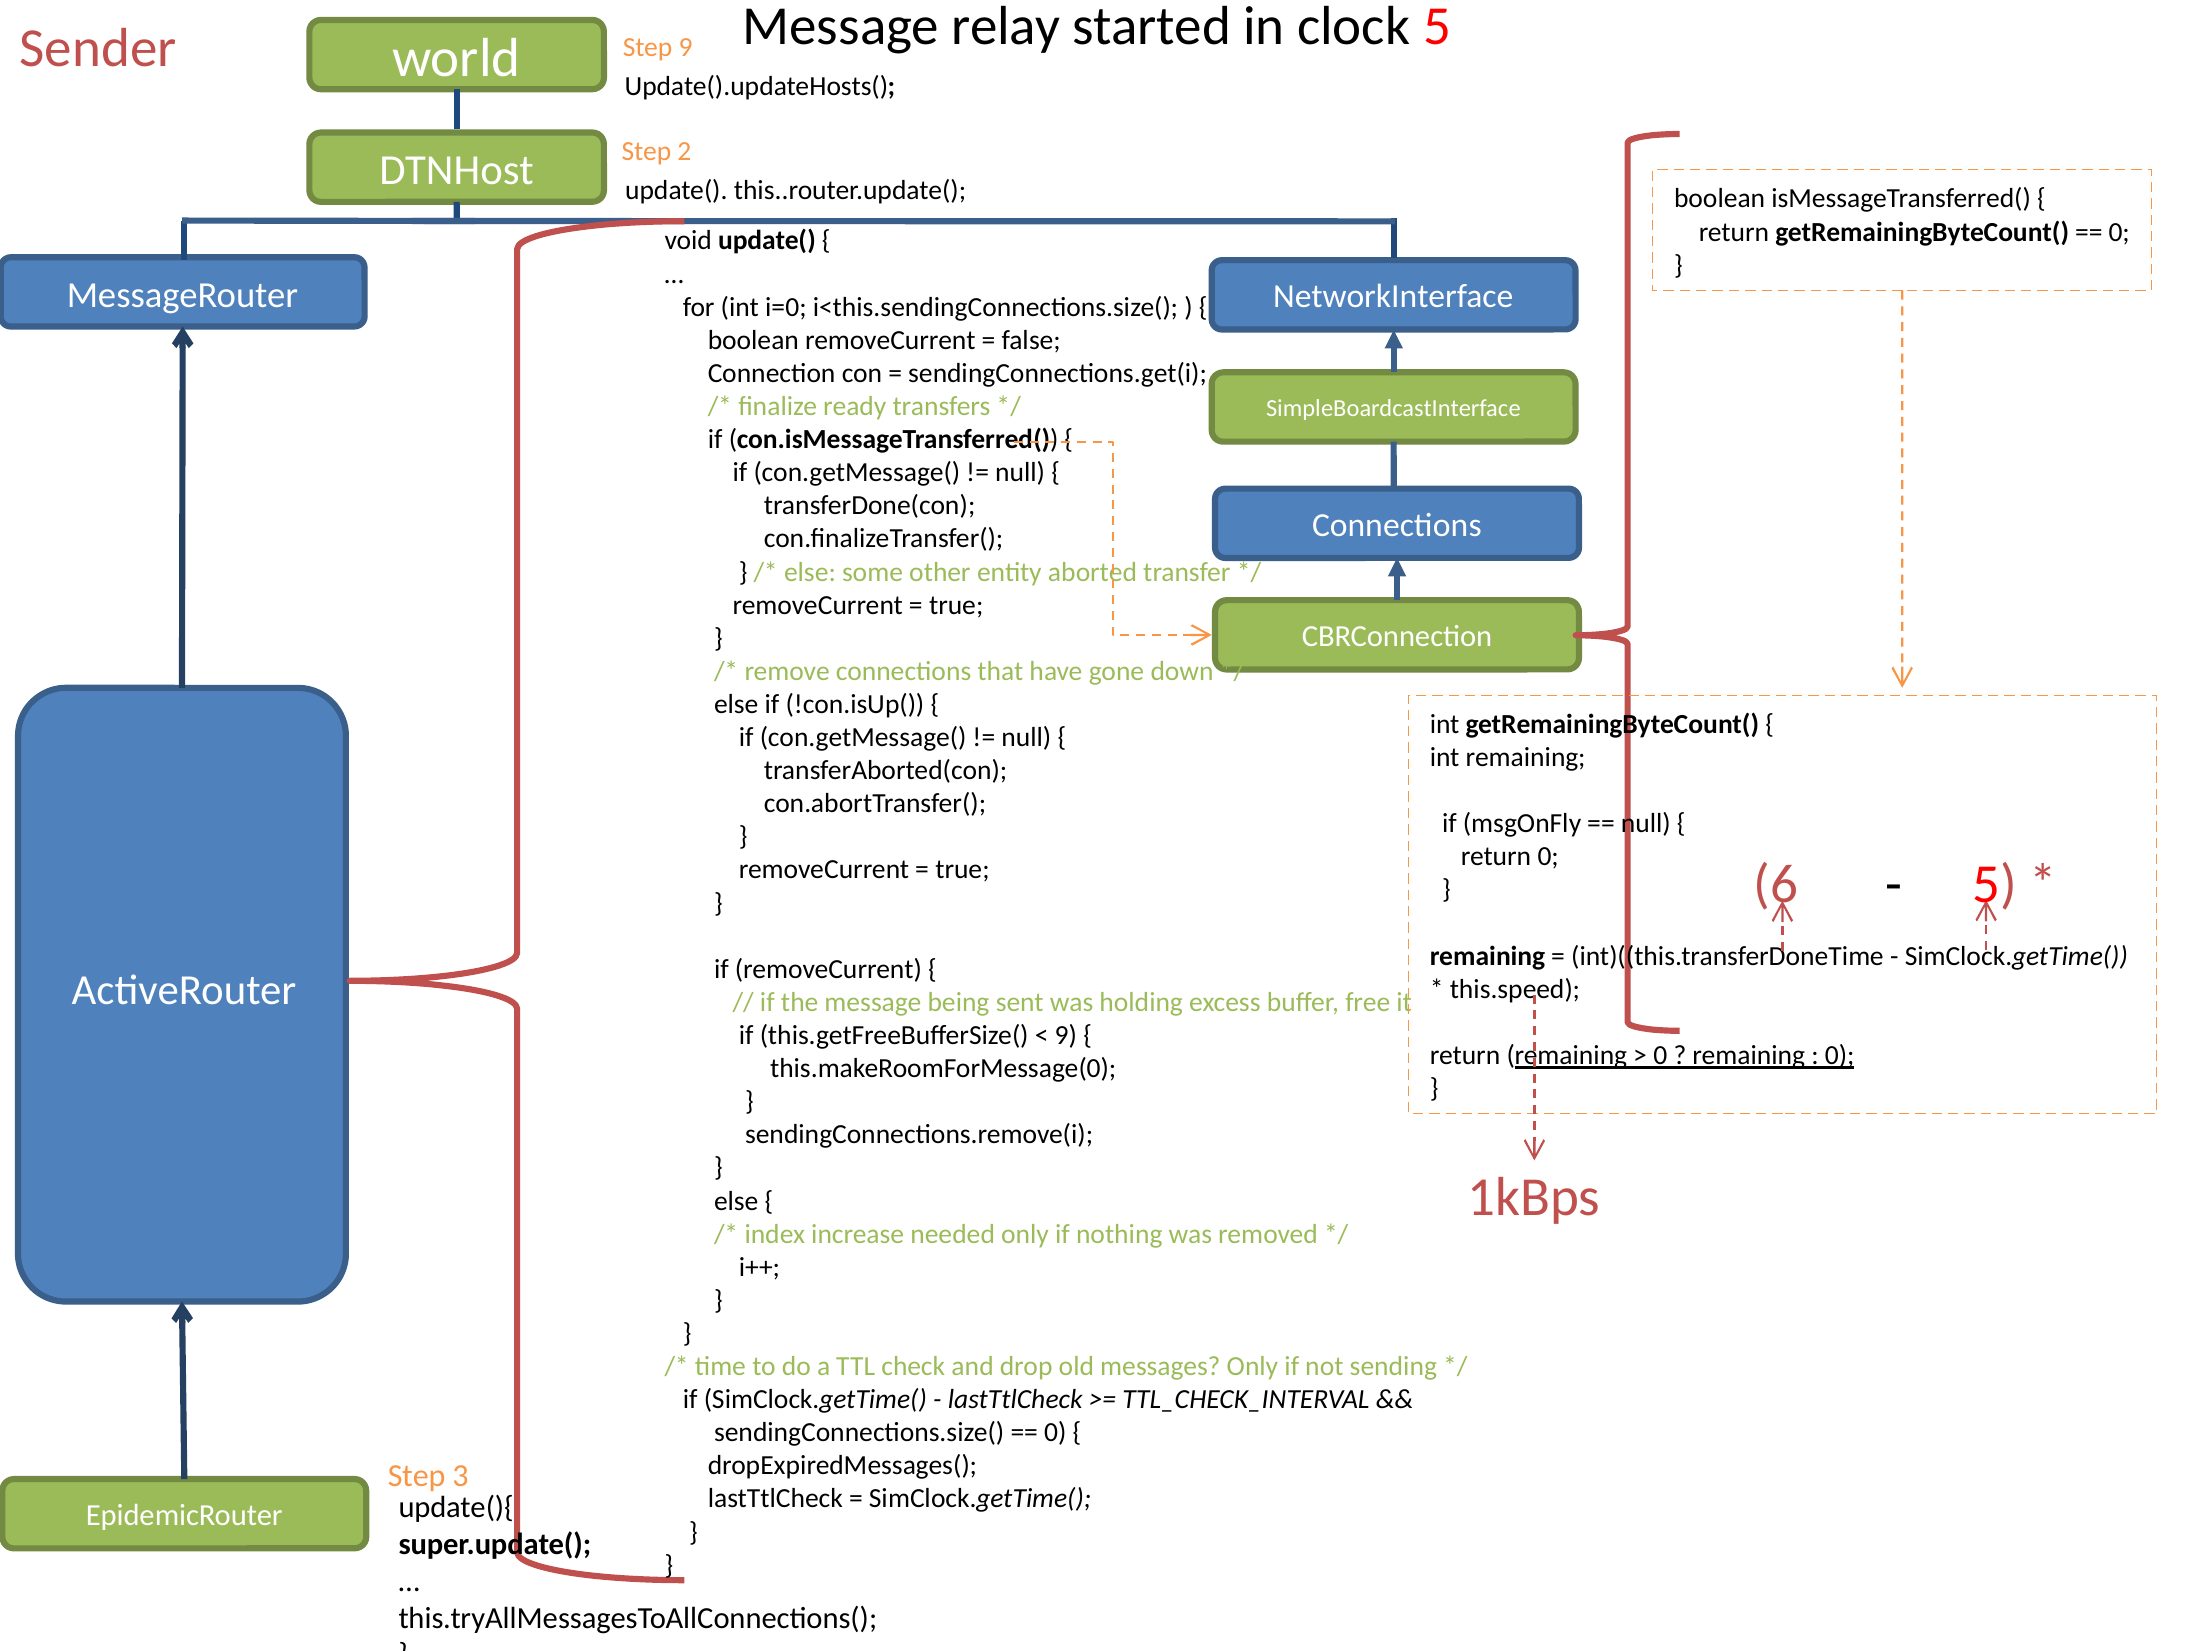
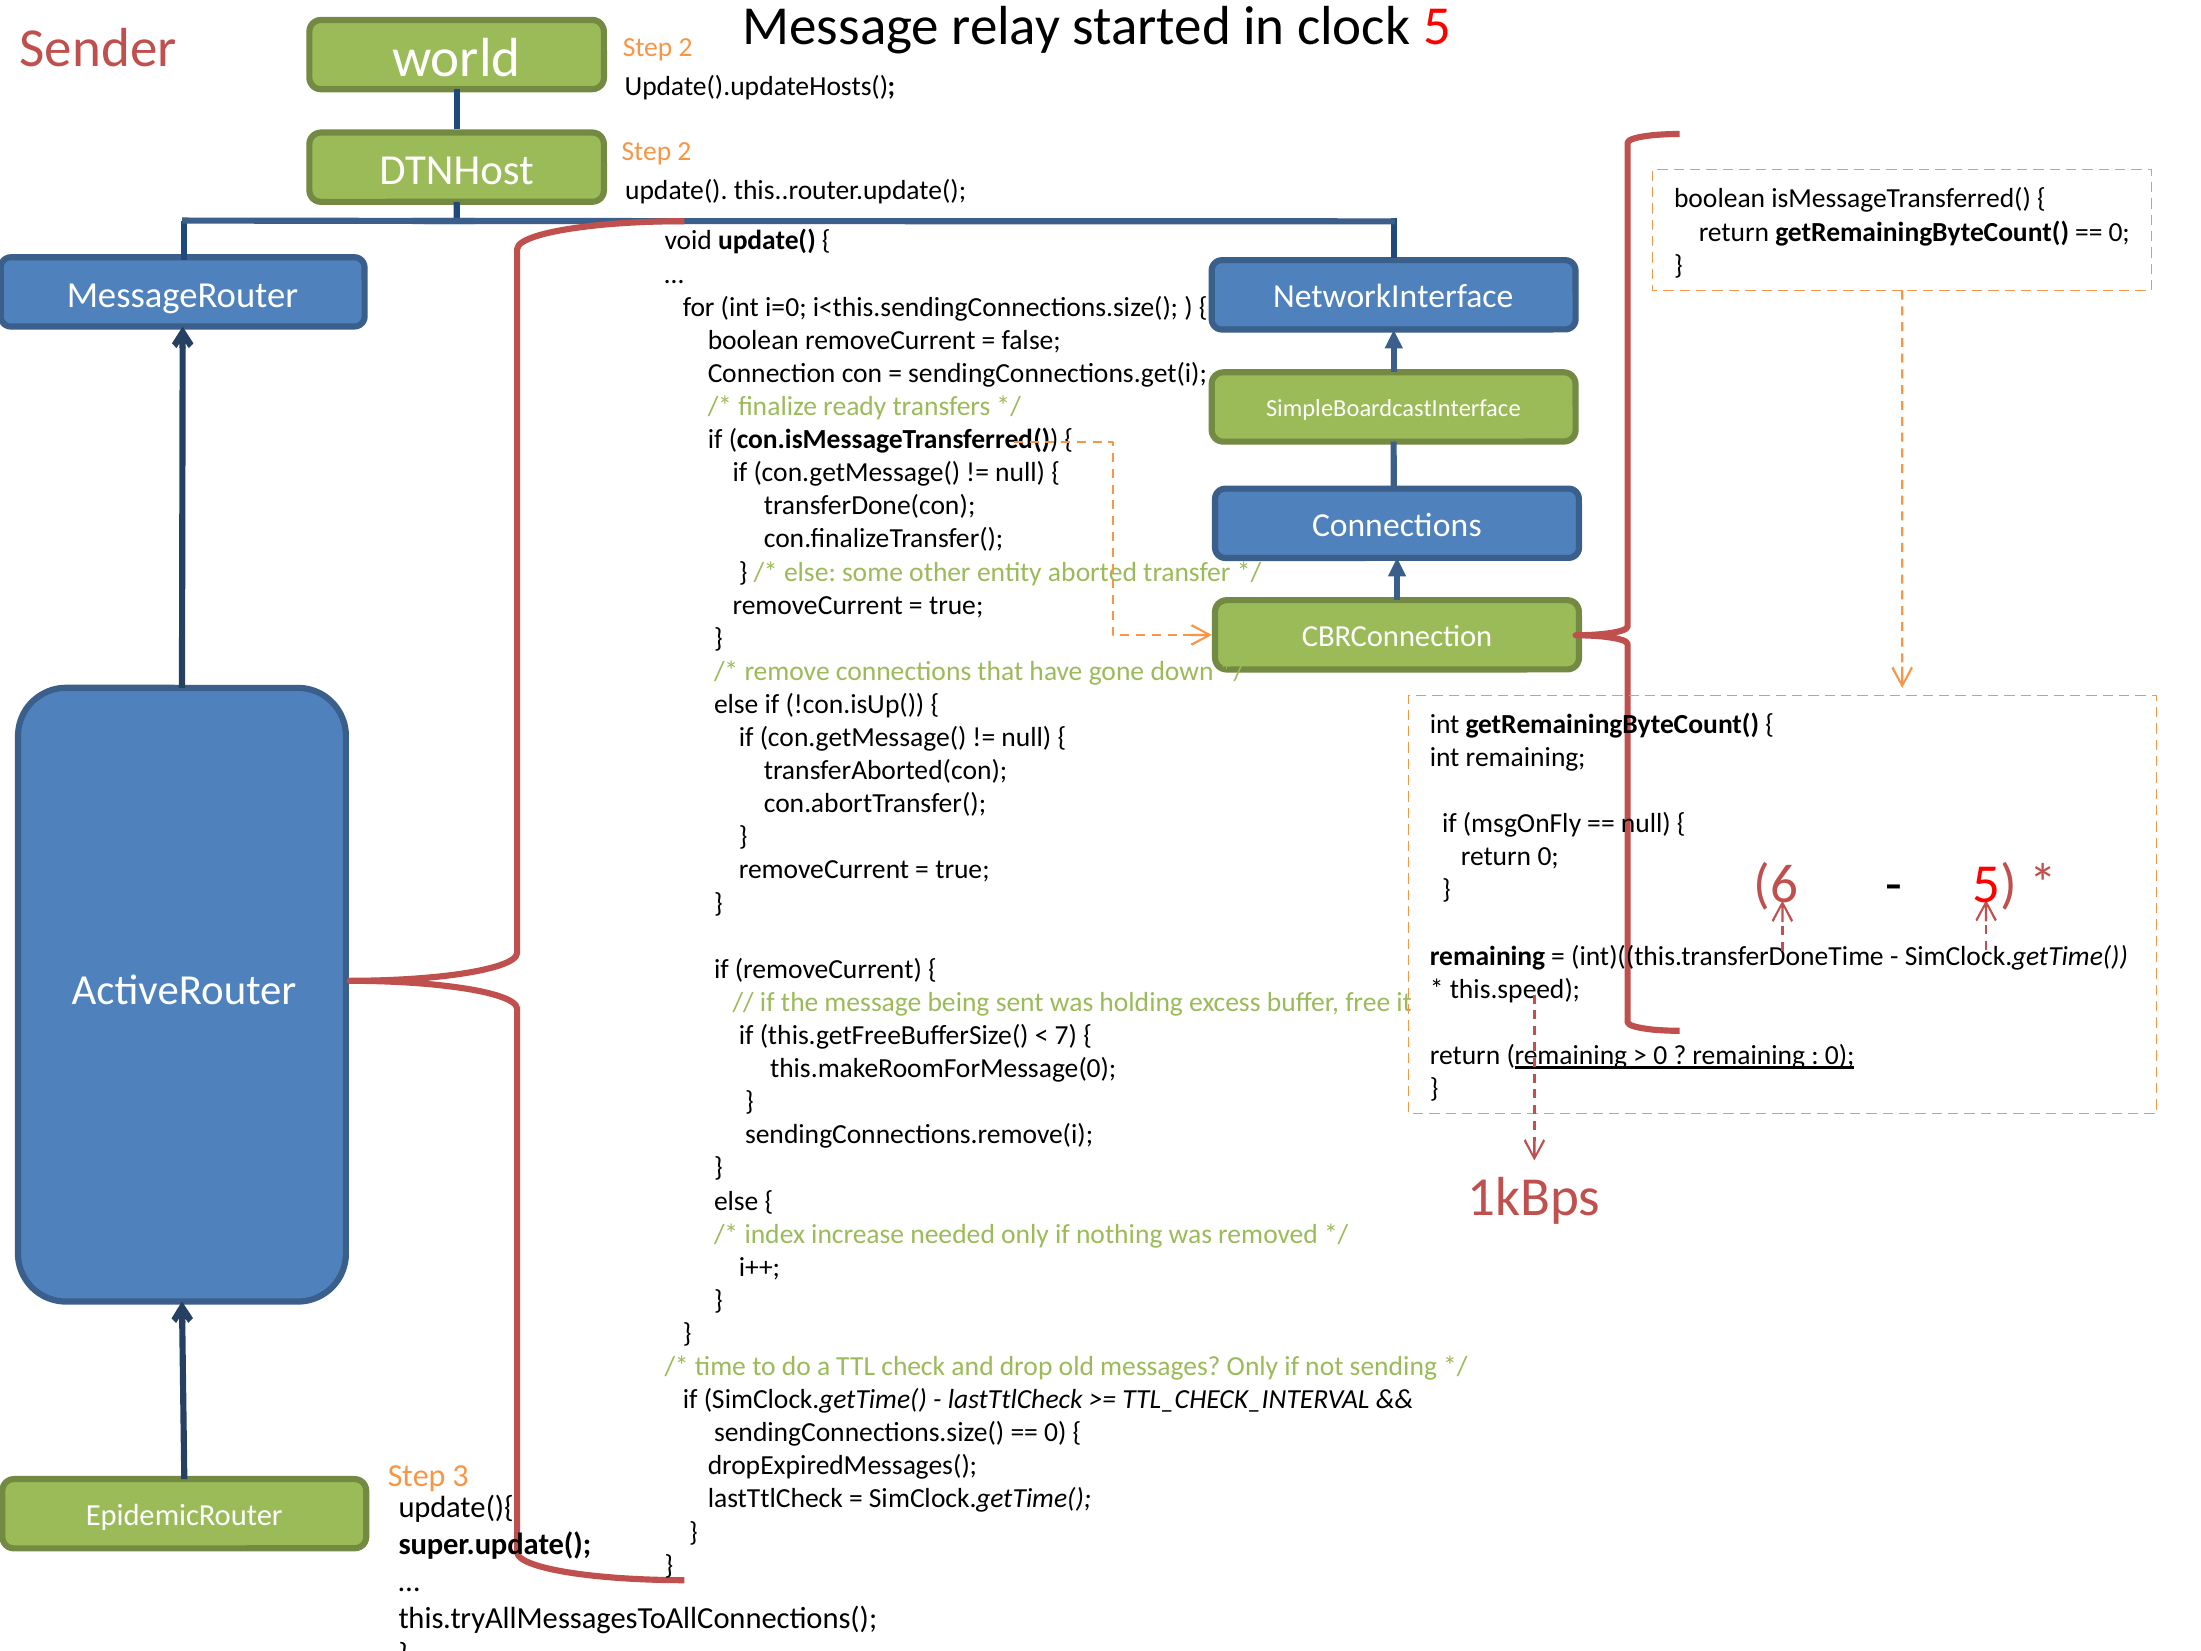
9: 9 -> 2 (686, 47)
9: 9 -> 7 (1066, 1035)
